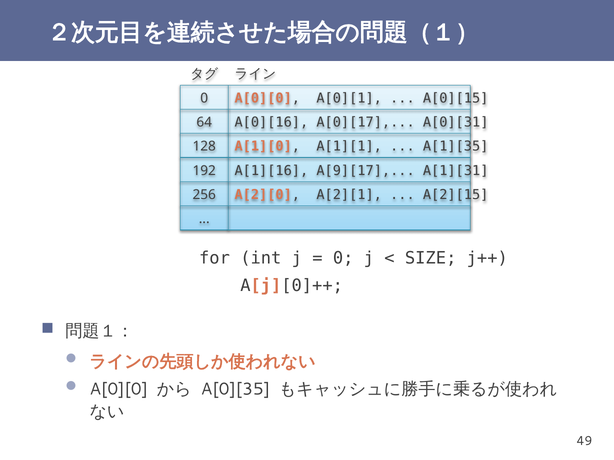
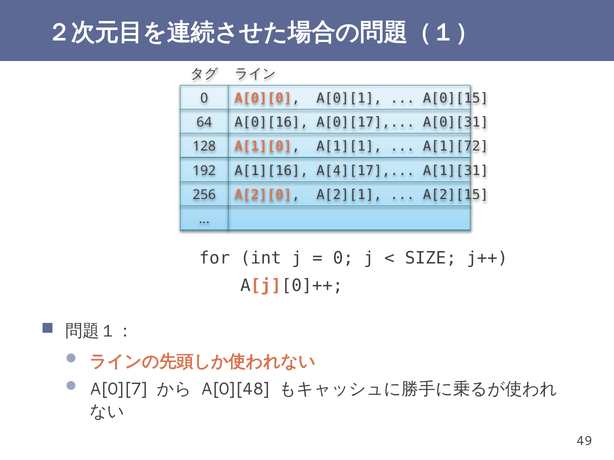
A[1][35: A[1][35 -> A[1][72 (456, 147)
A[9][17: A[9][17 -> A[4][17 (366, 171)
A[0][0: A[0][0 -> A[0][7 (119, 389)
A[0][35: A[0][35 -> A[0][48 (235, 389)
